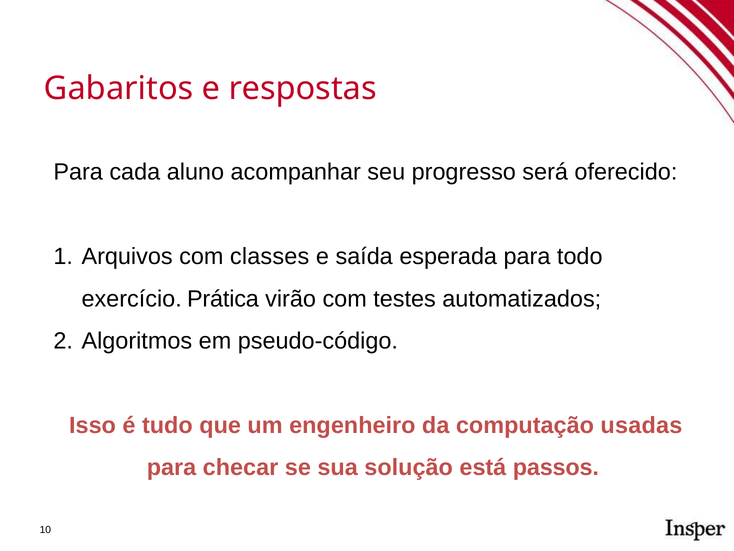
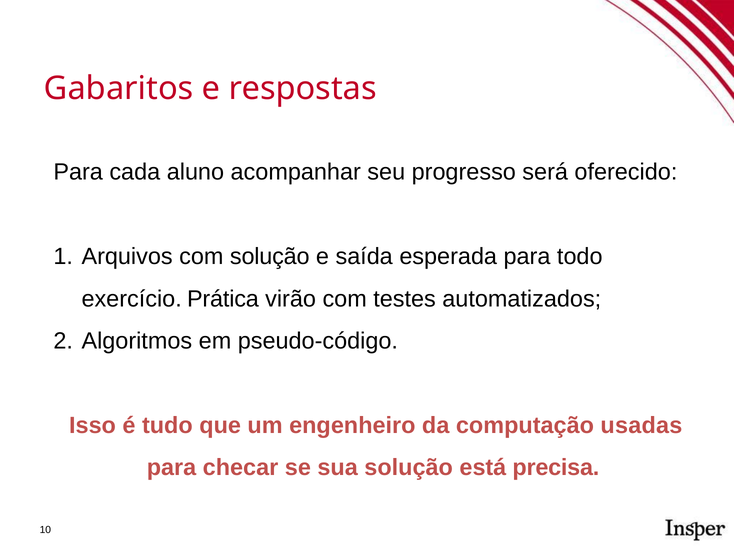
com classes: classes -> solução (270, 256)
passos: passos -> precisa (556, 467)
